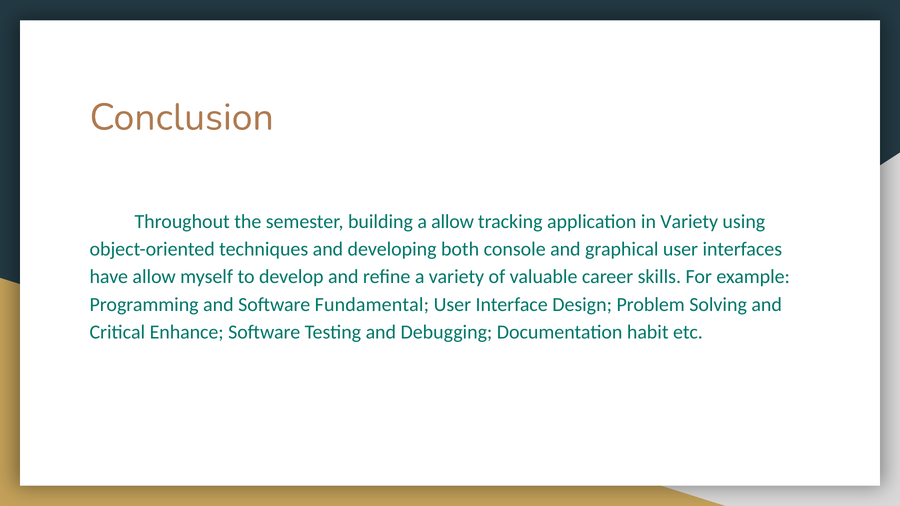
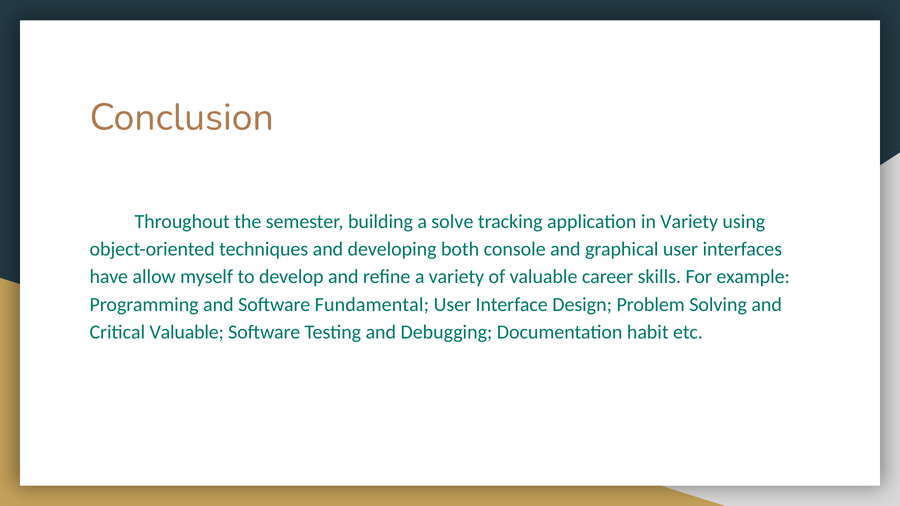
a allow: allow -> solve (452, 222)
Critical Enhance: Enhance -> Valuable (187, 332)
